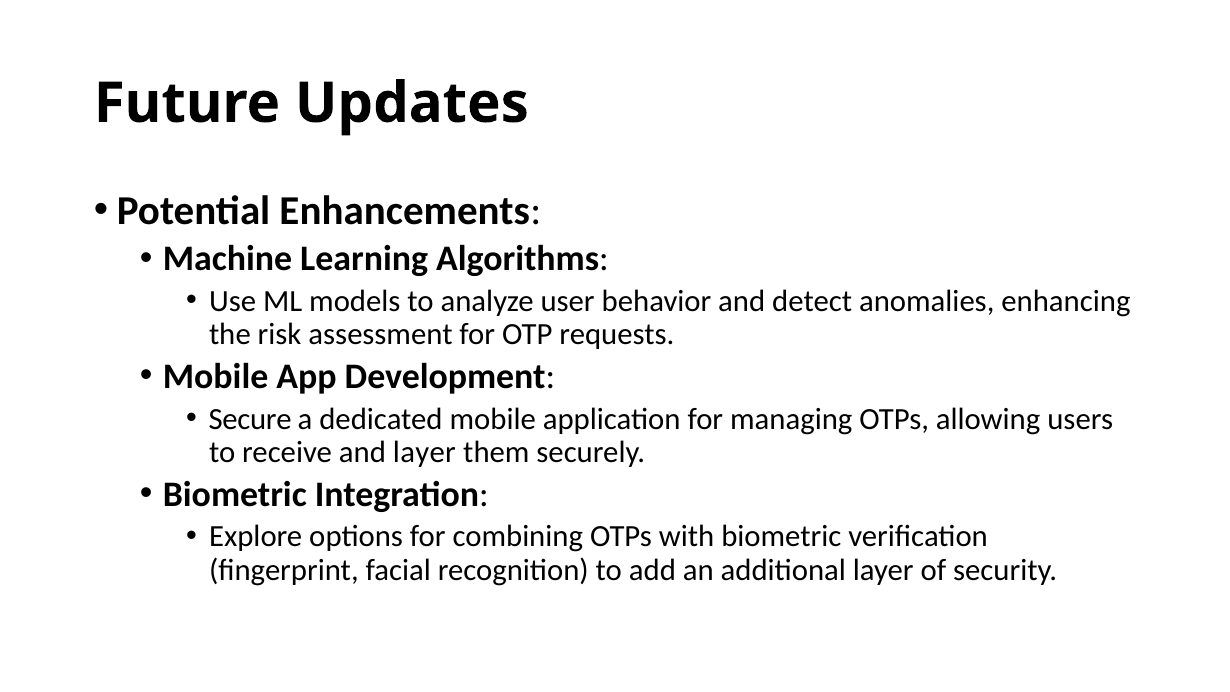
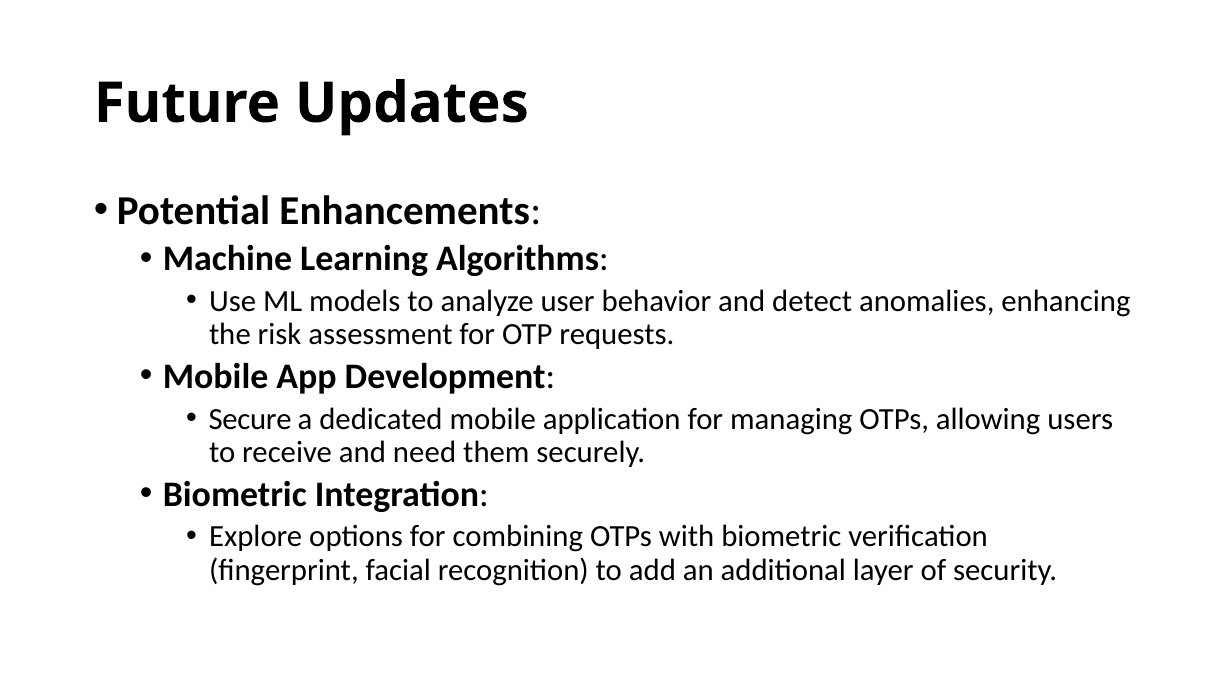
and layer: layer -> need (425, 452)
